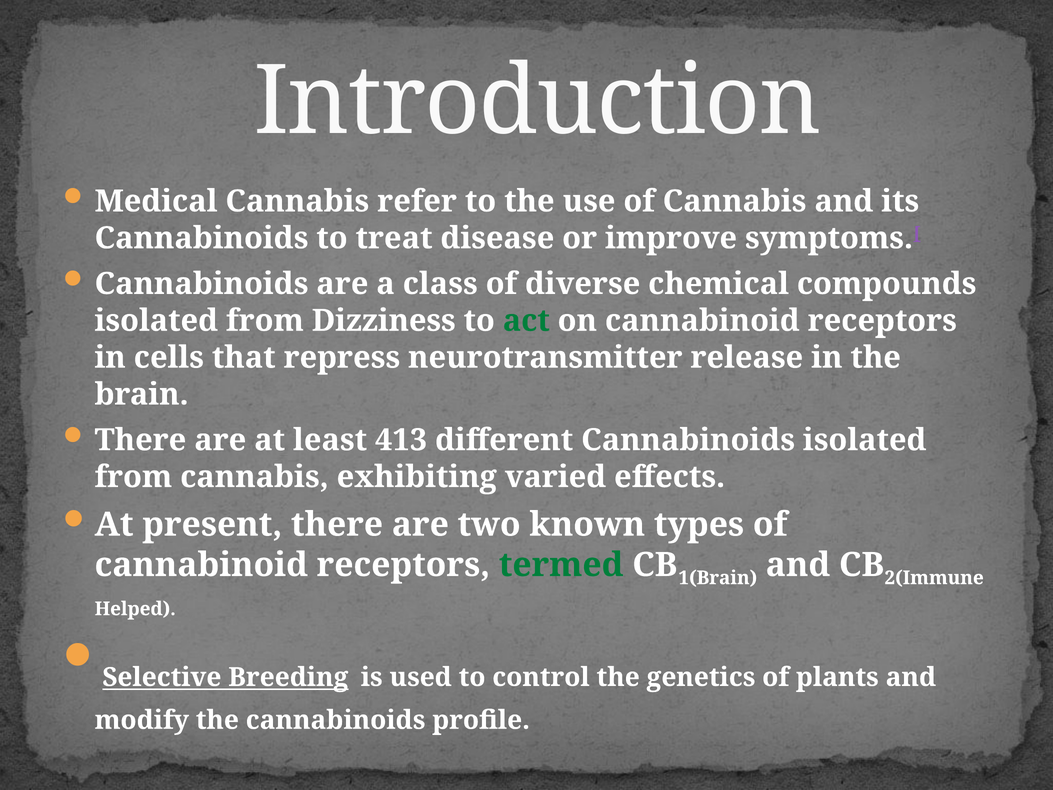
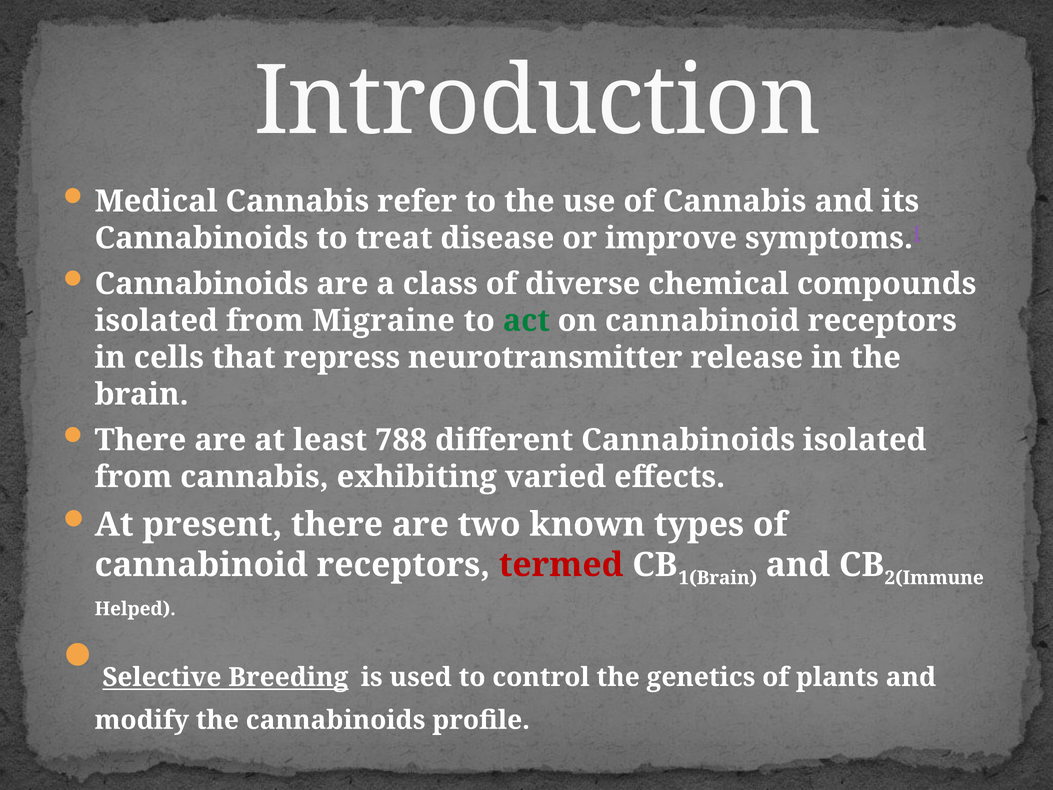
Dizziness: Dizziness -> Migraine (383, 321)
413: 413 -> 788 (401, 440)
termed colour: green -> red (561, 565)
